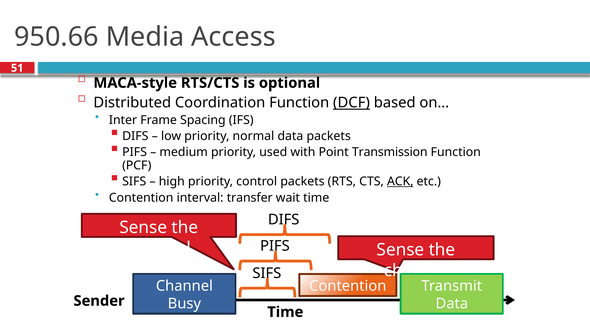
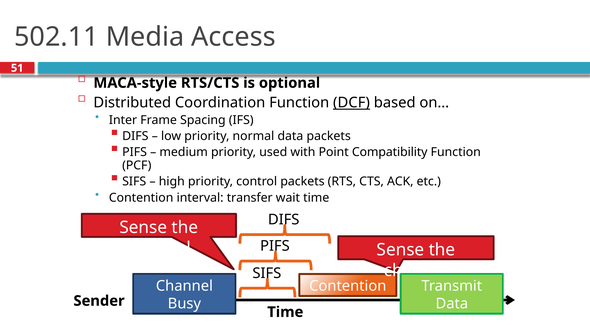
950.66: 950.66 -> 502.11 (56, 37)
Transmission: Transmission -> Compatibility (390, 152)
ACK underline: present -> none (400, 181)
